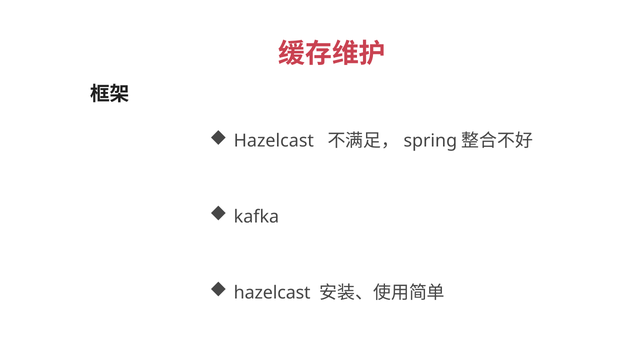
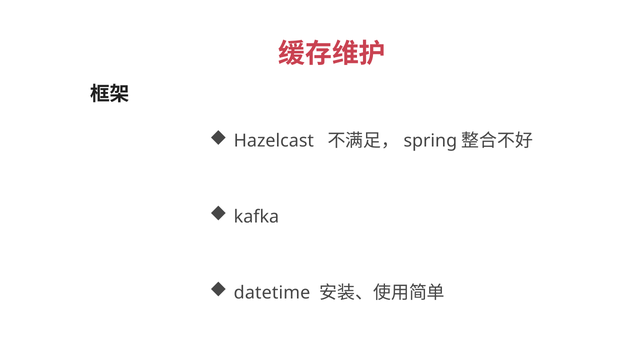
hazelcast: hazelcast -> datetime (272, 292)
